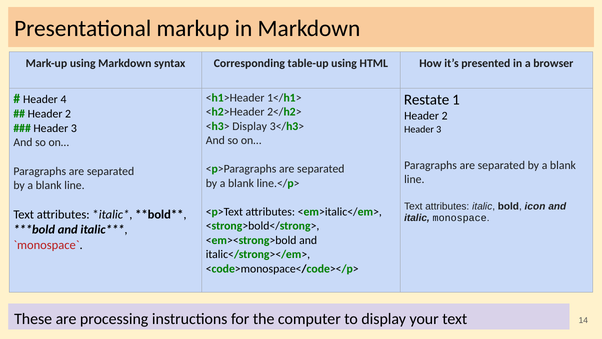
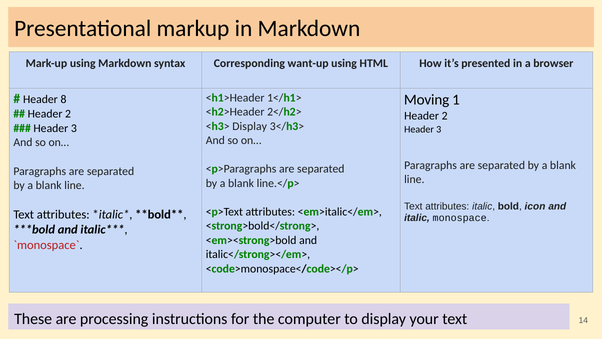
table-up: table-up -> want-up (308, 63)
4: 4 -> 8 (63, 99)
Restate: Restate -> Moving (427, 100)
